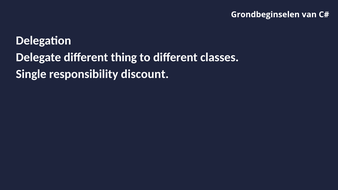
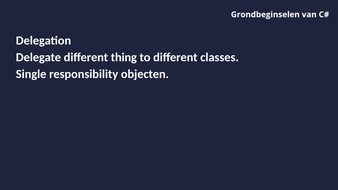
discount: discount -> objecten (145, 74)
